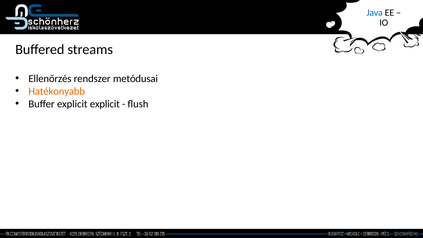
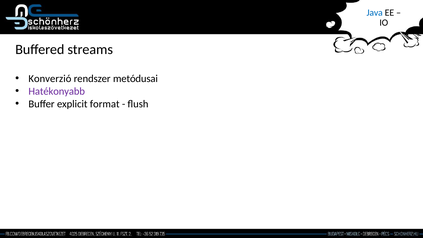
Ellenőrzés: Ellenőrzés -> Konverzió (50, 79)
Hatékonyabb colour: orange -> purple (57, 91)
explicit explicit: explicit -> format (105, 104)
